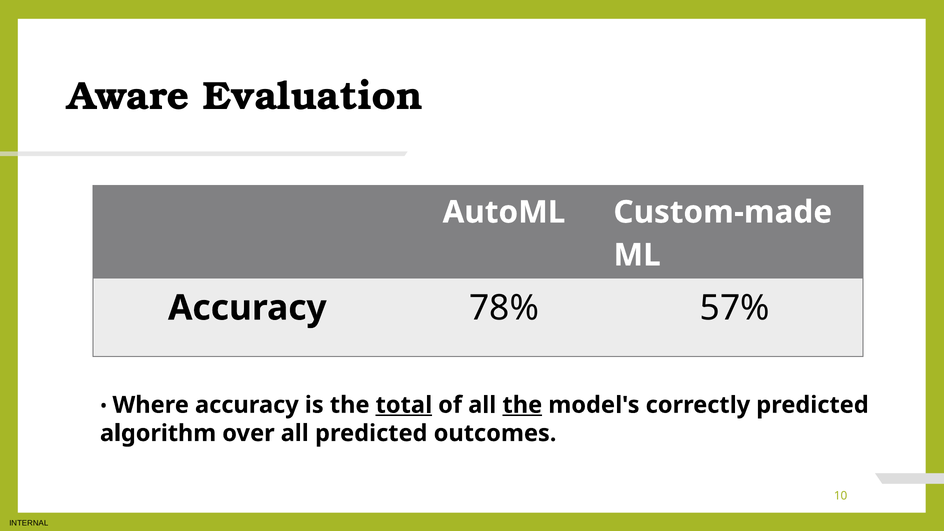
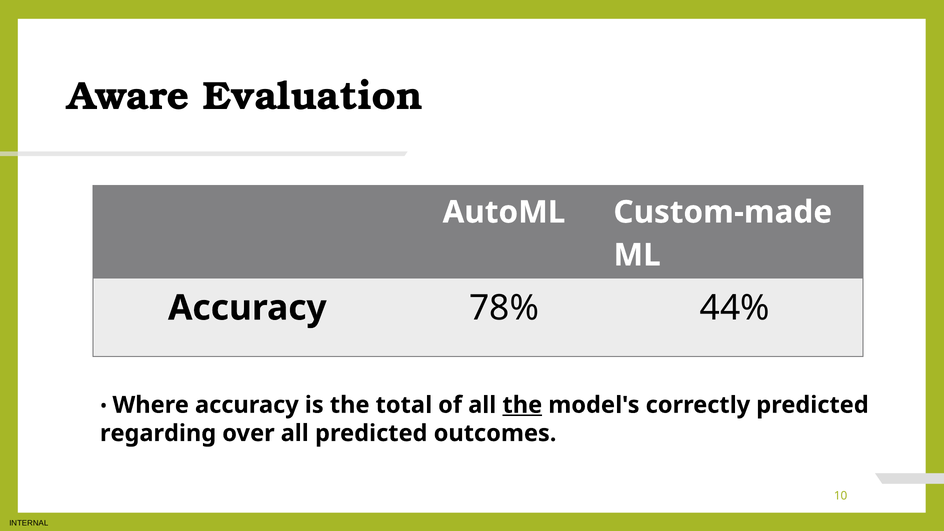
57%: 57% -> 44% (735, 308)
total underline: present -> none (404, 405)
algorithm: algorithm -> regarding (158, 433)
